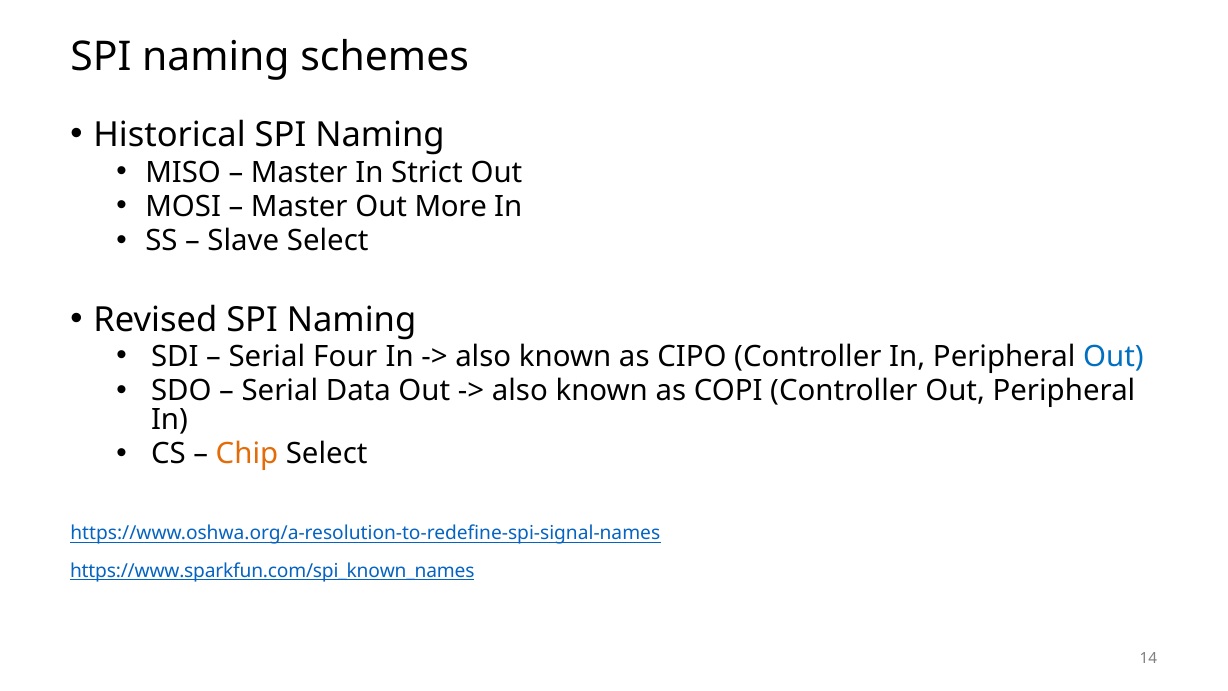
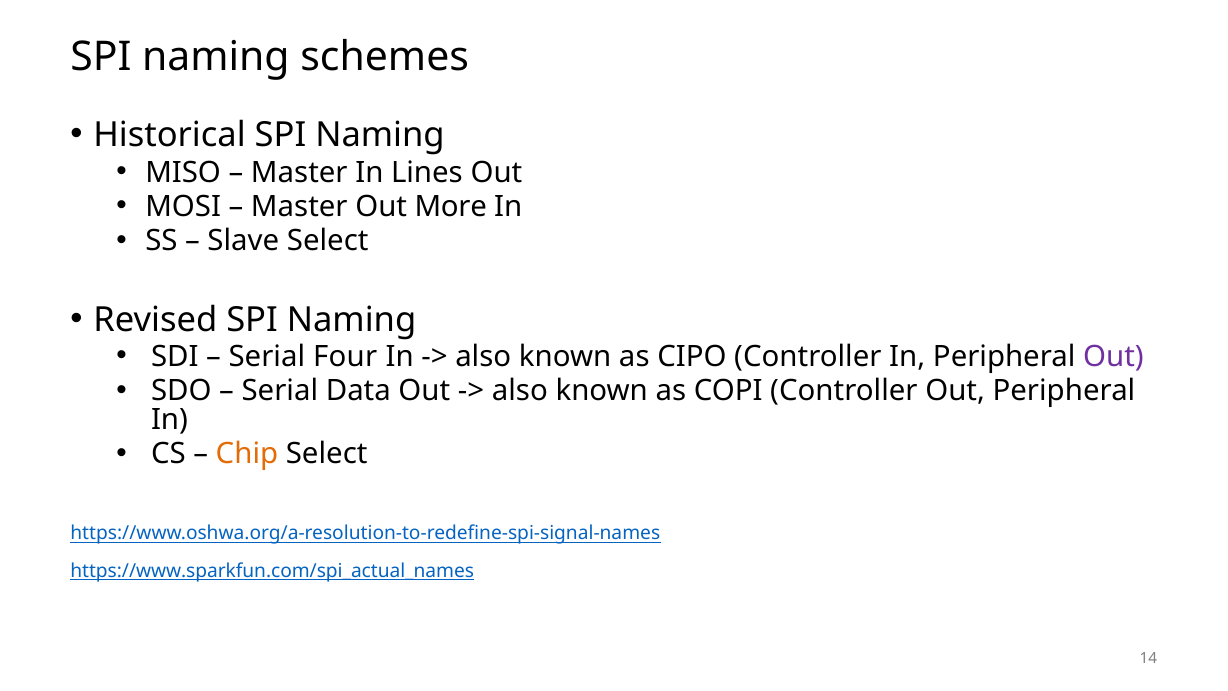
Strict: Strict -> Lines (427, 172)
Out colour: blue -> purple (1113, 357)
https://www.sparkfun.com/spi_known_names: https://www.sparkfun.com/spi_known_names -> https://www.sparkfun.com/spi_actual_names (272, 571)
